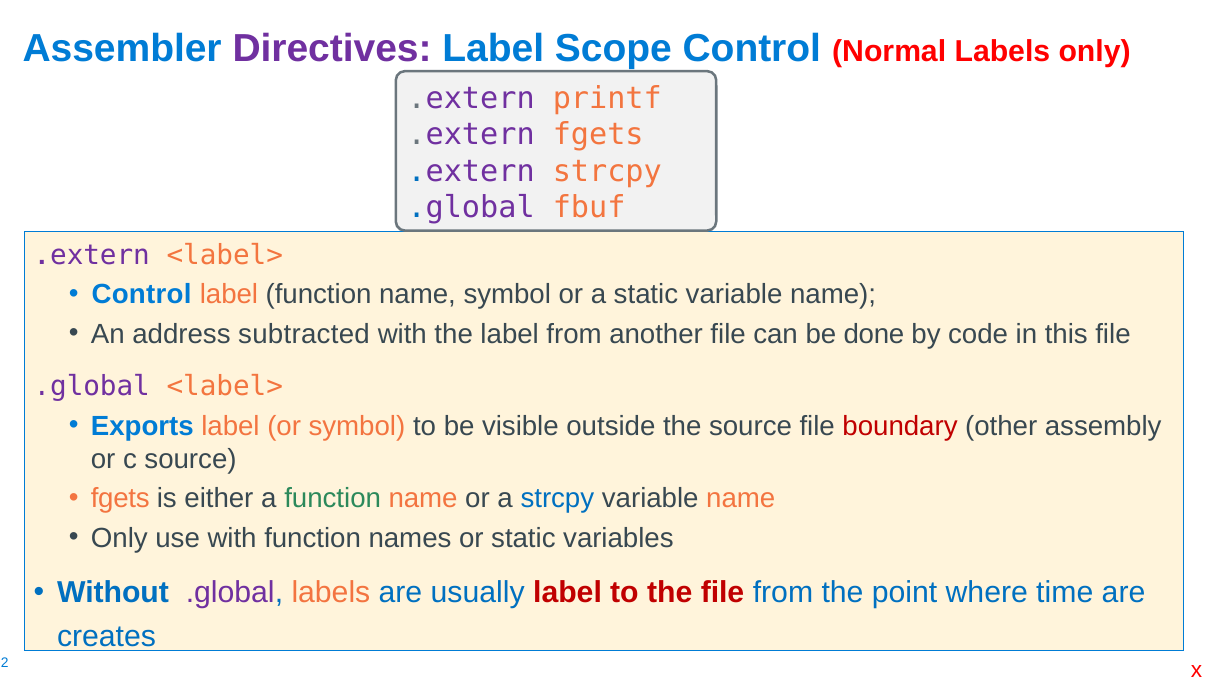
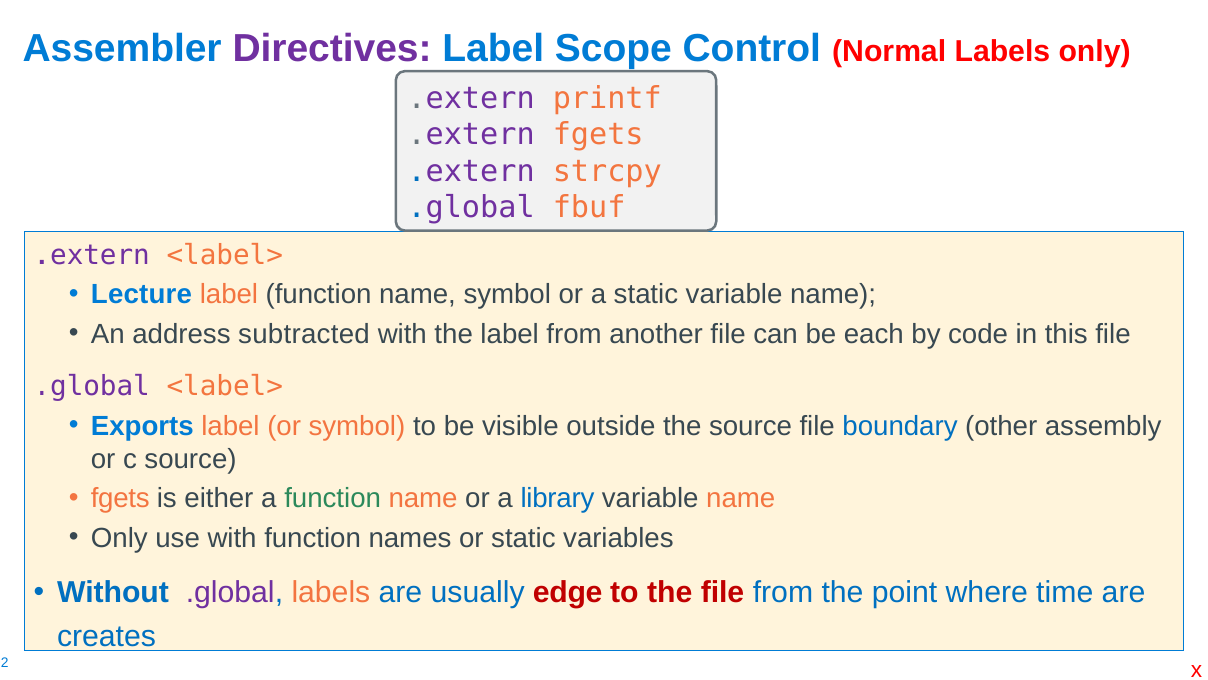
Control: Control -> Lecture (142, 294)
done: done -> each (874, 334)
boundary colour: red -> blue (900, 426)
a strcpy: strcpy -> library (557, 498)
usually label: label -> edge (568, 592)
